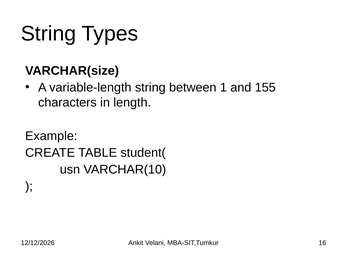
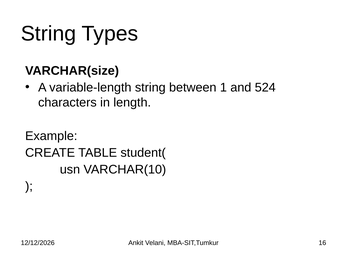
155: 155 -> 524 (265, 88)
